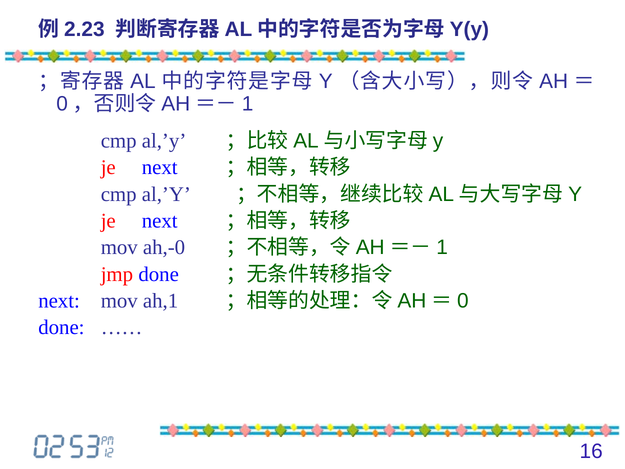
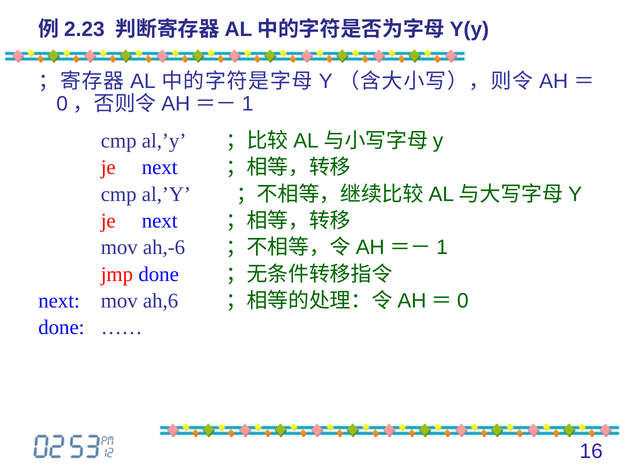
ah,-0: ah,-0 -> ah,-6 (164, 247)
ah,1: ah,1 -> ah,6 (161, 301)
